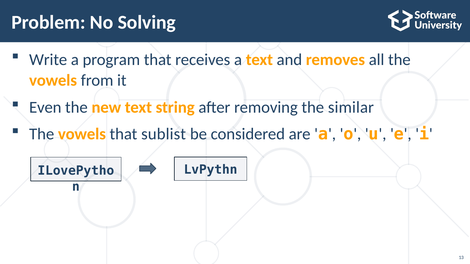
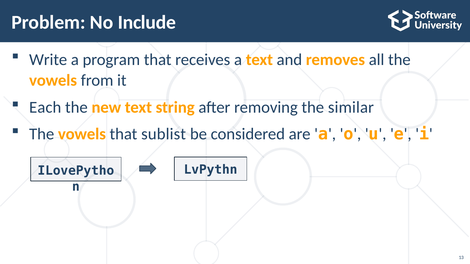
Solving: Solving -> Include (147, 22)
Even: Even -> Each (45, 107)
